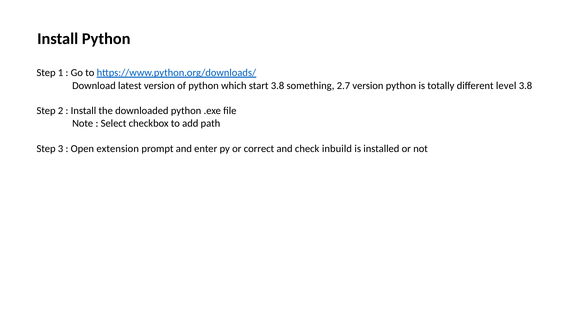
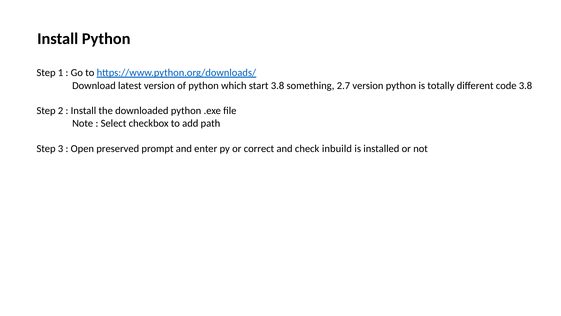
level: level -> code (506, 85)
extension: extension -> preserved (118, 149)
